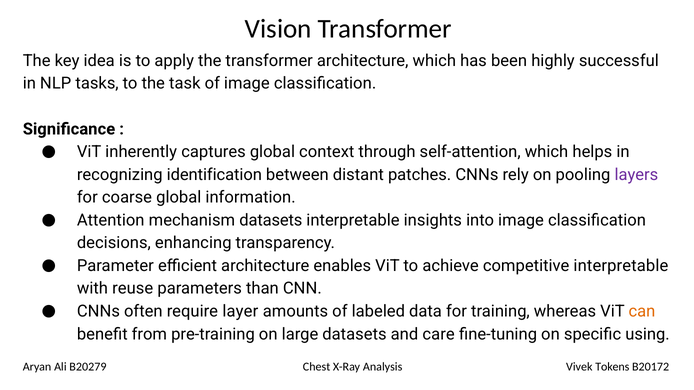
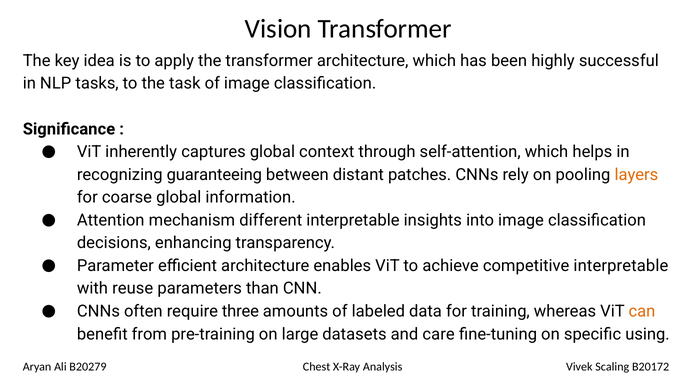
identification: identification -> guaranteeing (214, 175)
layers colour: purple -> orange (636, 175)
mechanism datasets: datasets -> different (271, 221)
layer: layer -> three (240, 312)
Tokens: Tokens -> Scaling (612, 367)
